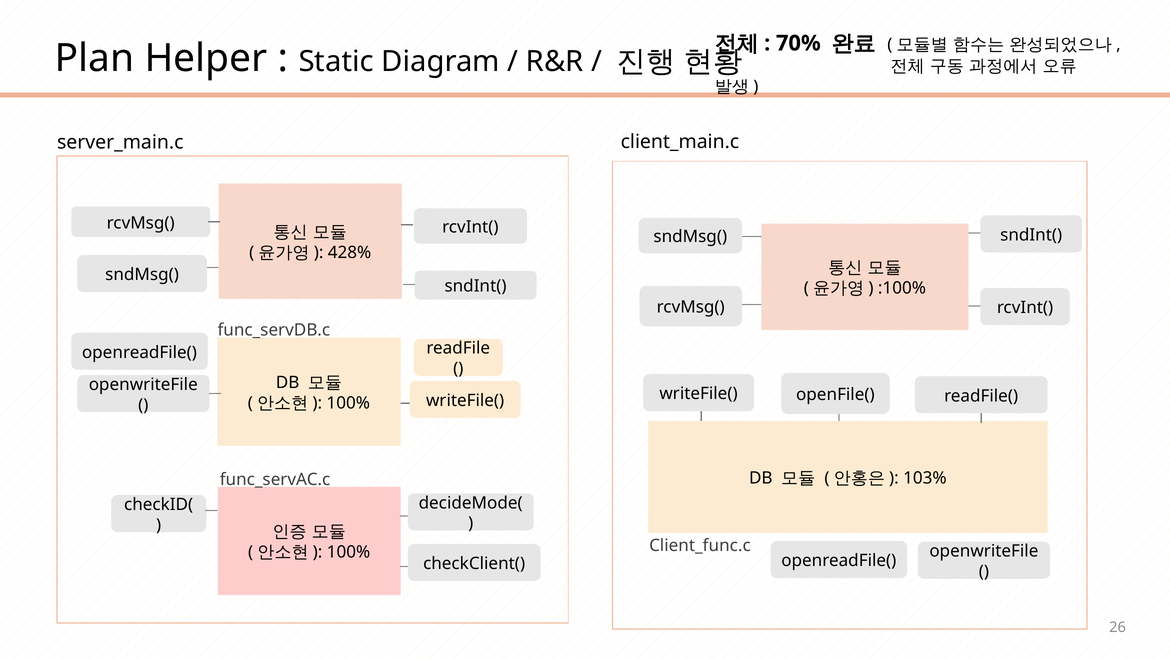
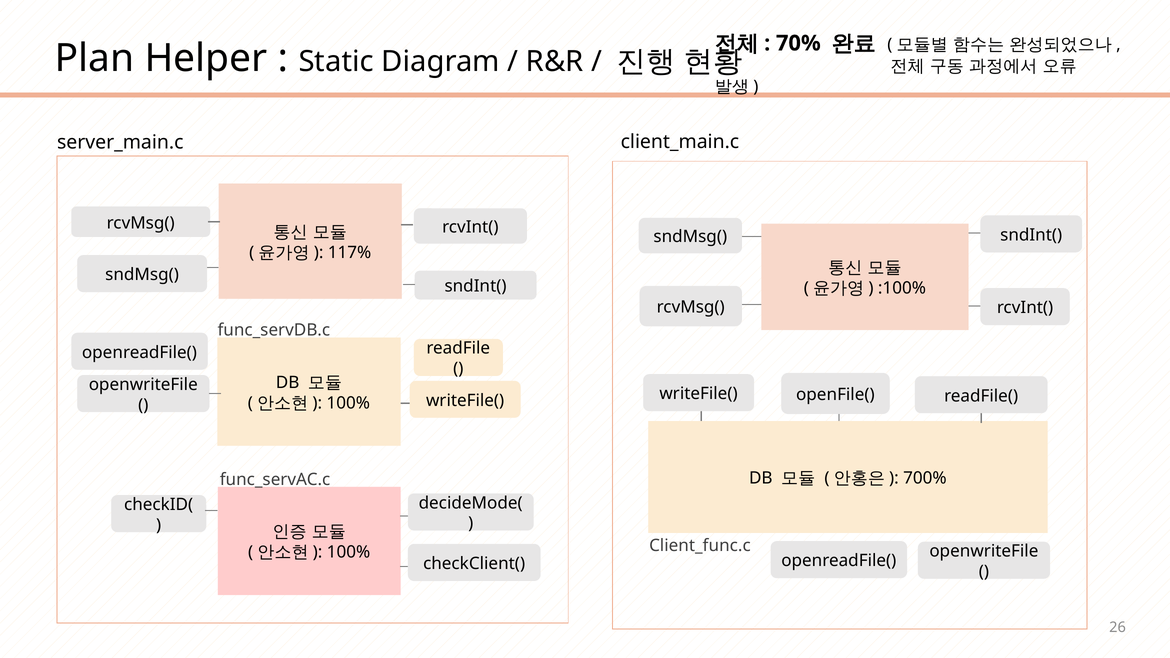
428%: 428% -> 117% (350, 253)
103%: 103% -> 700% (925, 478)
